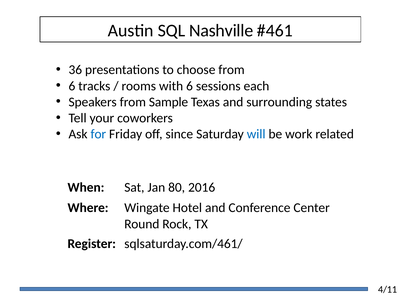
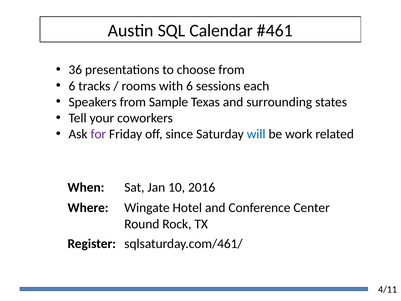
Nashville: Nashville -> Calendar (221, 31)
for colour: blue -> purple (98, 134)
80: 80 -> 10 (177, 187)
